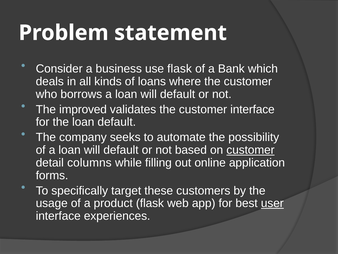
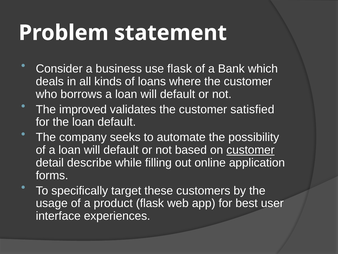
customer interface: interface -> satisfied (252, 109)
columns: columns -> describe (89, 162)
user underline: present -> none (272, 203)
